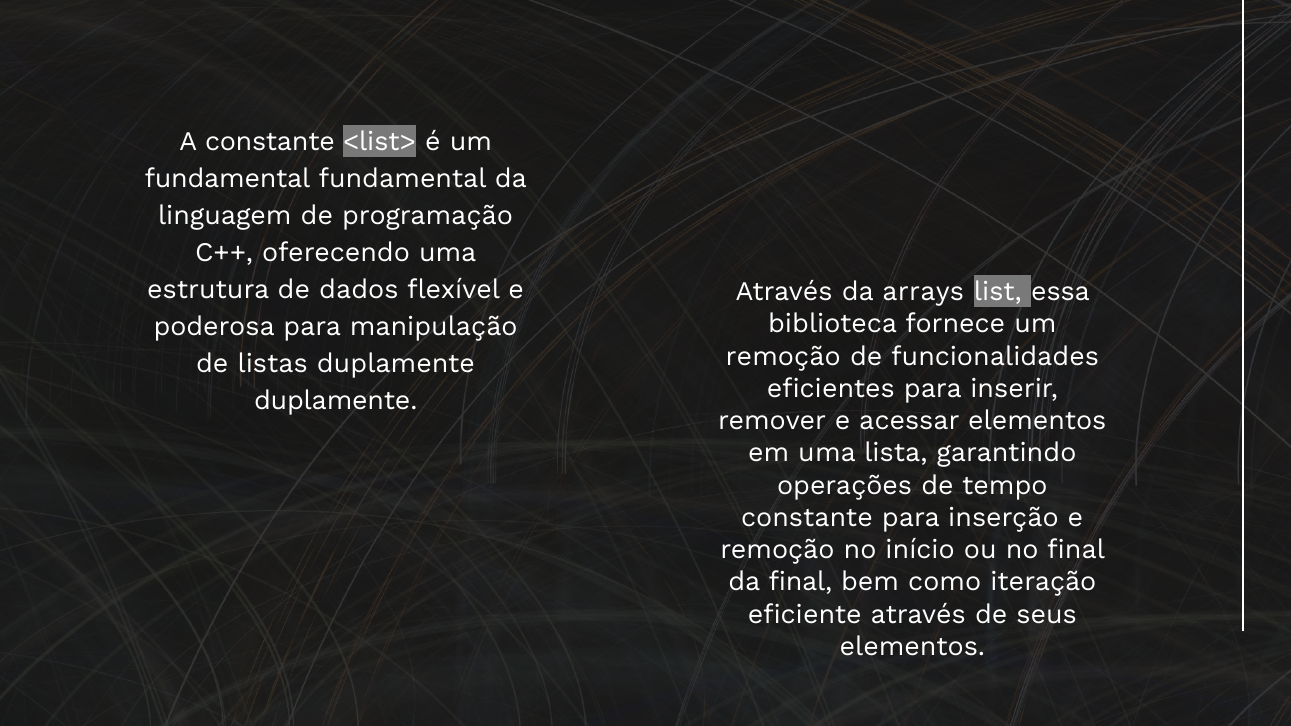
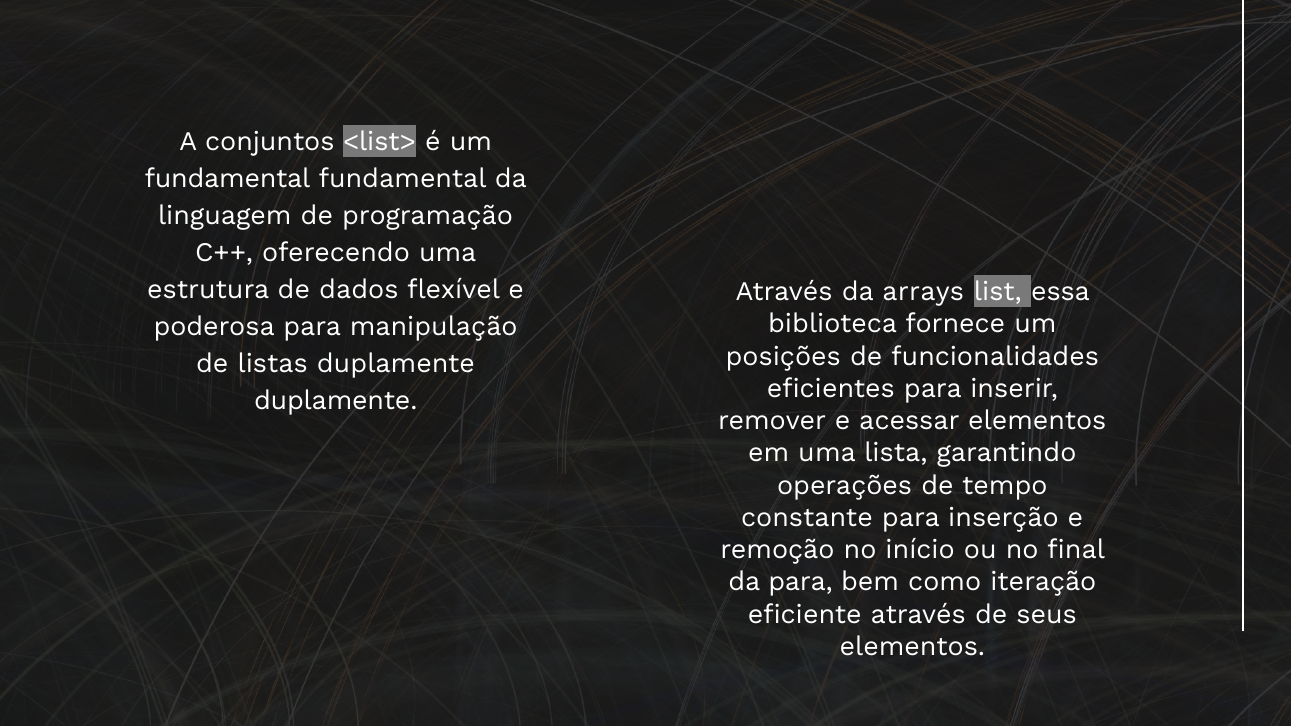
A constante: constante -> conjuntos (270, 141)
remoção: remoção -> posições (783, 356)
da final: final -> para (801, 582)
